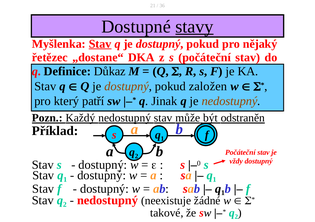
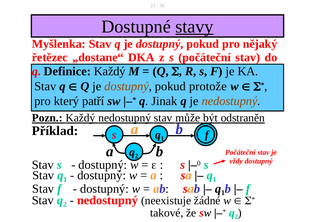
Stav underline: present -> none (100, 44)
Definice Důkaz: Důkaz -> Každý (110, 71)
založen: založen -> protože (208, 87)
